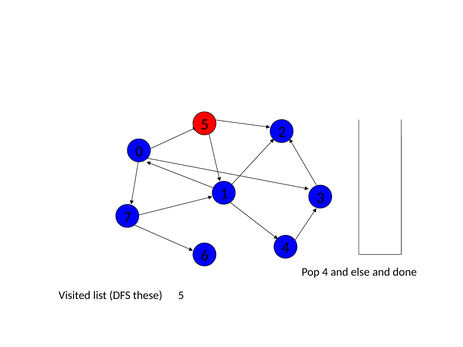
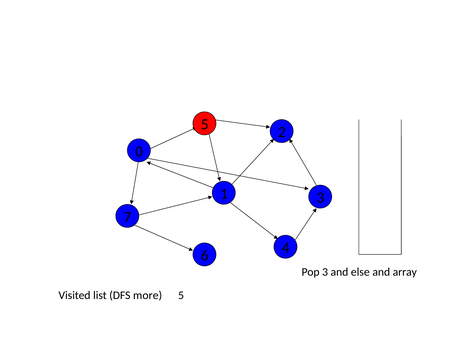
Pop 4: 4 -> 3 (325, 272)
done: done -> array (405, 272)
these: these -> more (148, 296)
